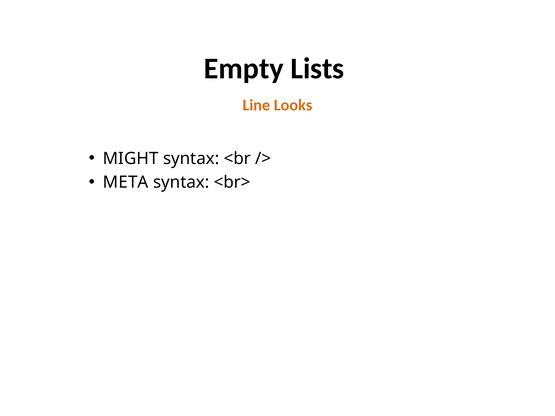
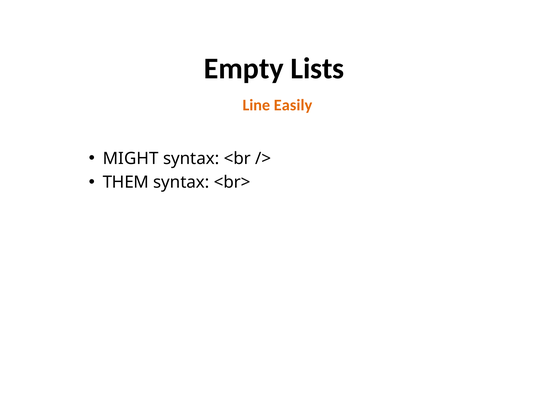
Looks: Looks -> Easily (293, 105)
META: META -> THEM (126, 182)
